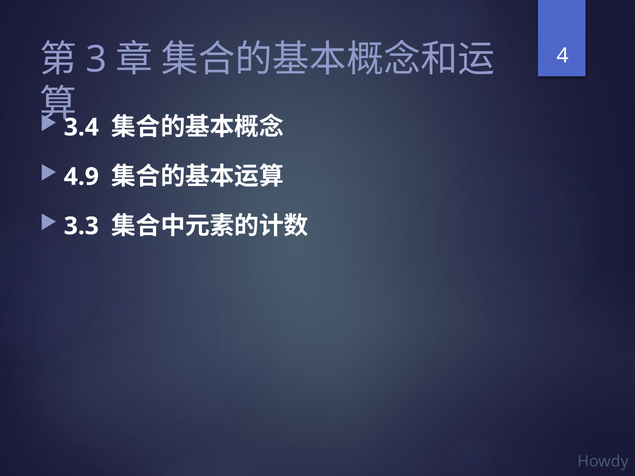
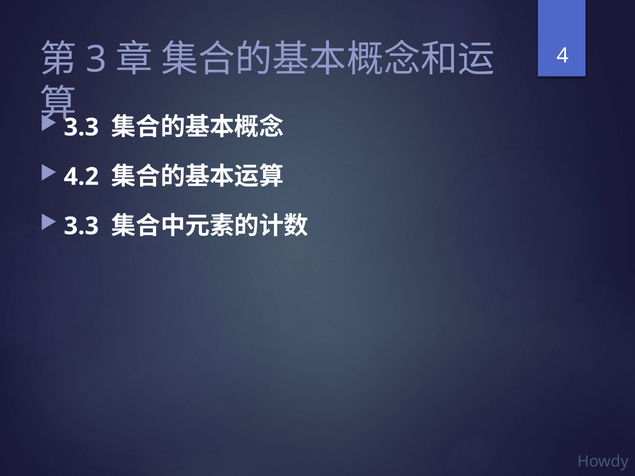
3.4: 3.4 -> 3.3 (81, 127)
4.9: 4.9 -> 4.2 (81, 177)
